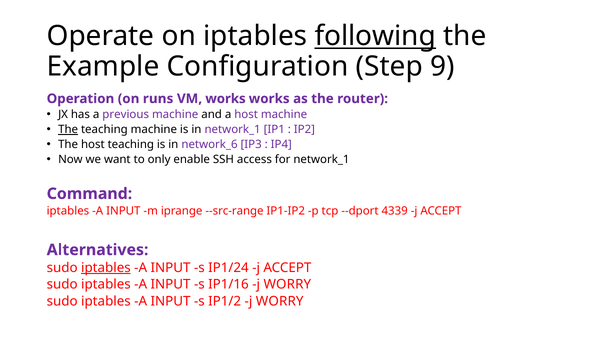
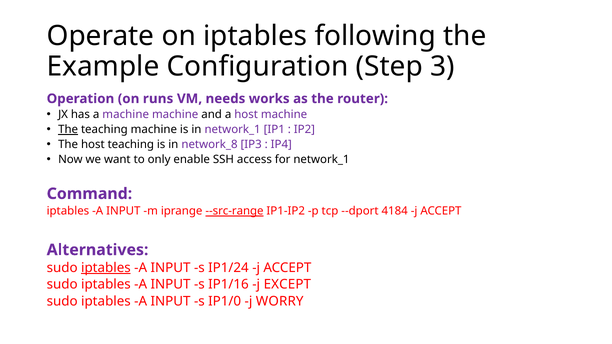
following underline: present -> none (375, 36)
9: 9 -> 3 (442, 67)
VM works: works -> needs (225, 99)
a previous: previous -> machine (126, 115)
network_6: network_6 -> network_8 (210, 145)
--src-range underline: none -> present (234, 211)
4339: 4339 -> 4184 (395, 211)
IP1/16 j WORRY: WORRY -> EXCEPT (287, 285)
IP1/2: IP1/2 -> IP1/0 (225, 301)
